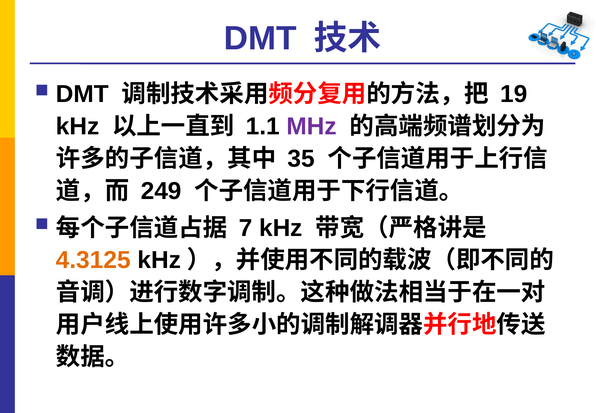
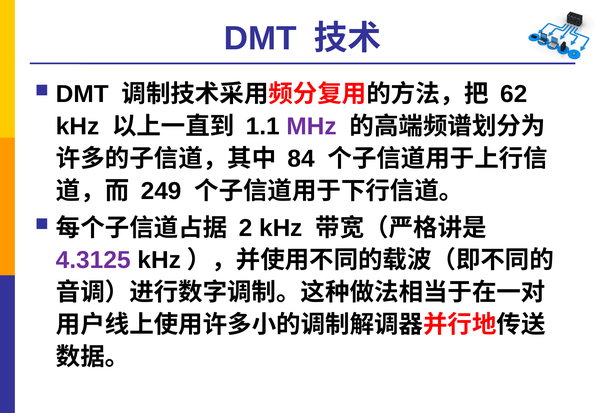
19: 19 -> 62 (514, 94)
35: 35 -> 84 (301, 159)
7: 7 -> 2 (245, 228)
4.3125 colour: orange -> purple (93, 260)
